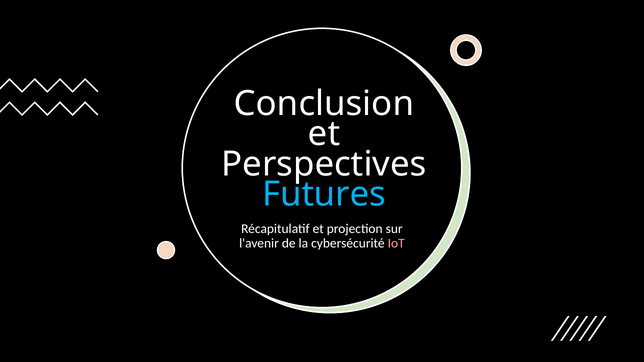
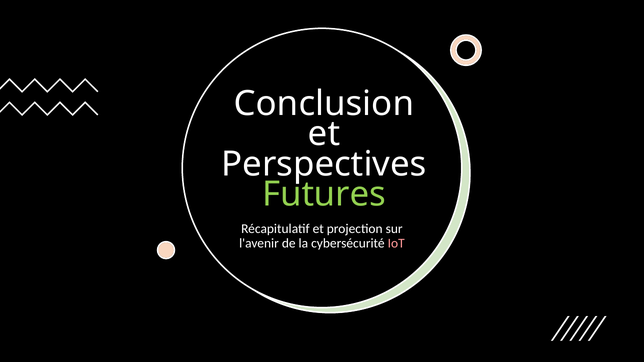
Futures colour: light blue -> light green (324, 194)
